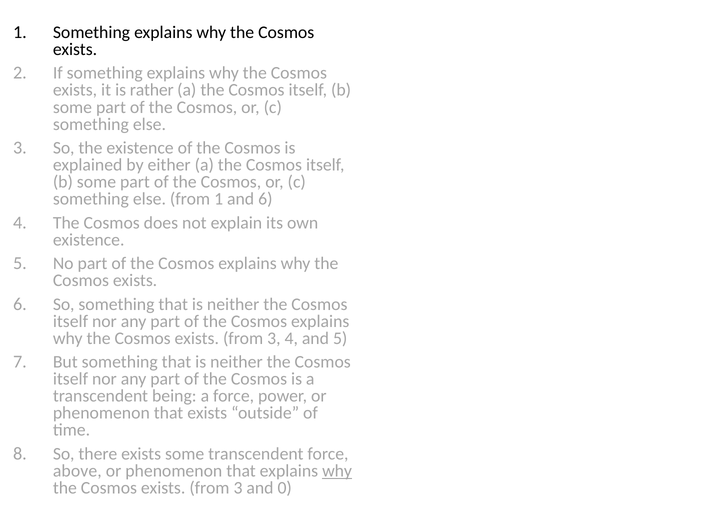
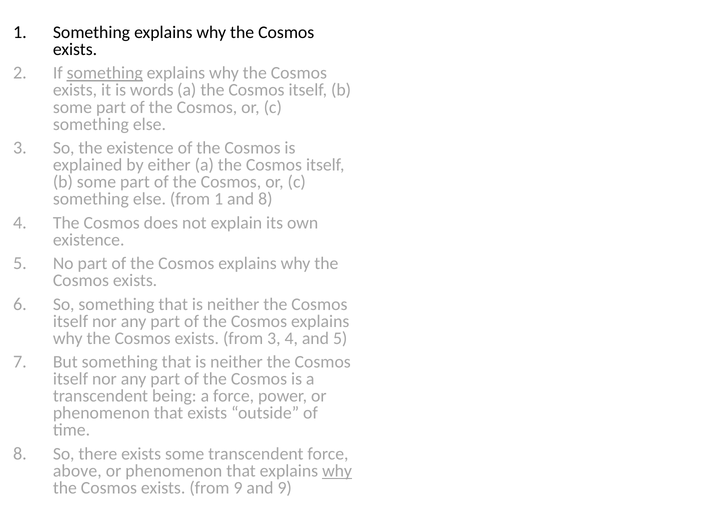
something underline: none -> present (105, 73)
rather: rather -> words (152, 90)
and 6: 6 -> 8 (265, 199)
3: 3 -> 9 (238, 488)
and 0: 0 -> 9 (285, 488)
